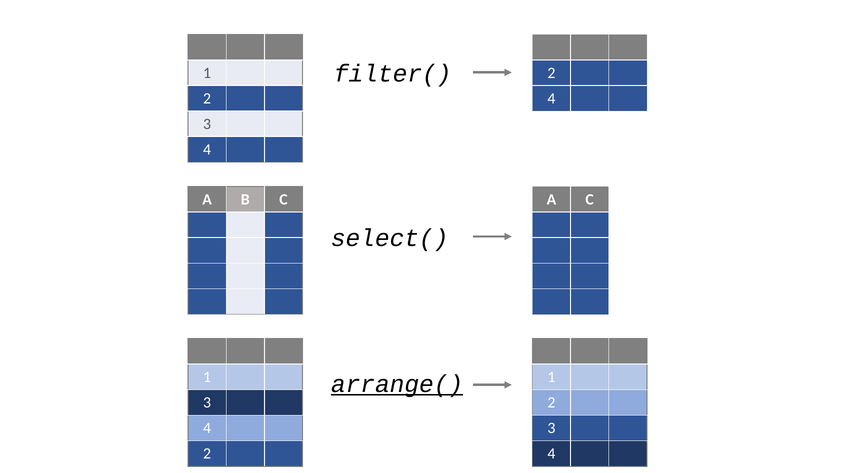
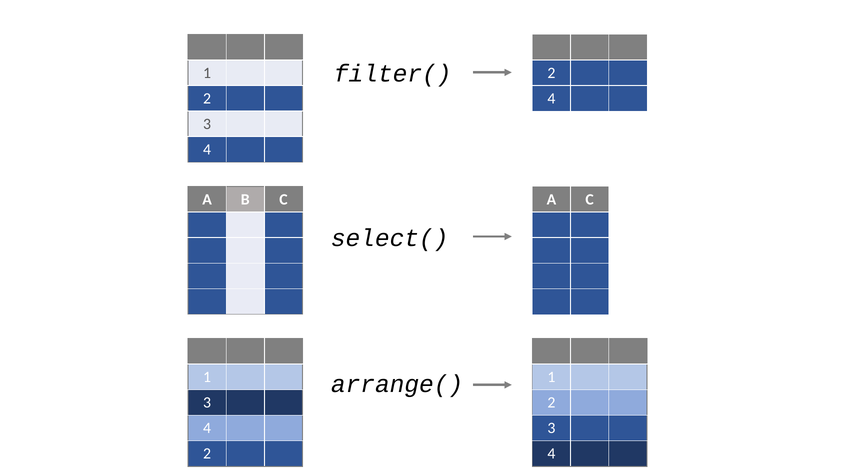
arrange( underline: present -> none (397, 384)
